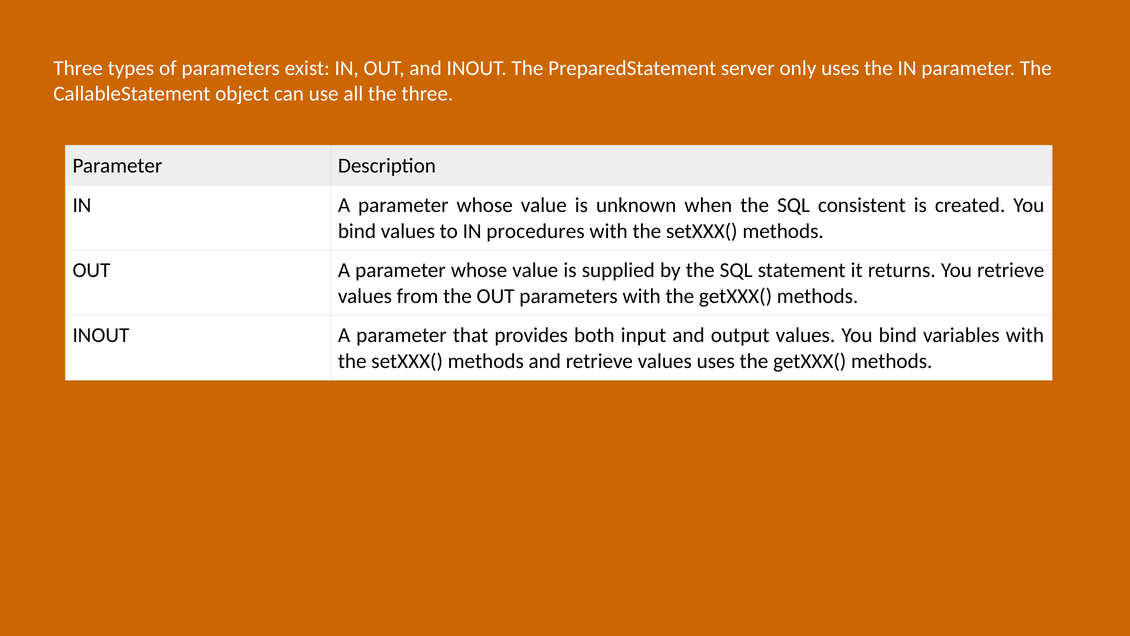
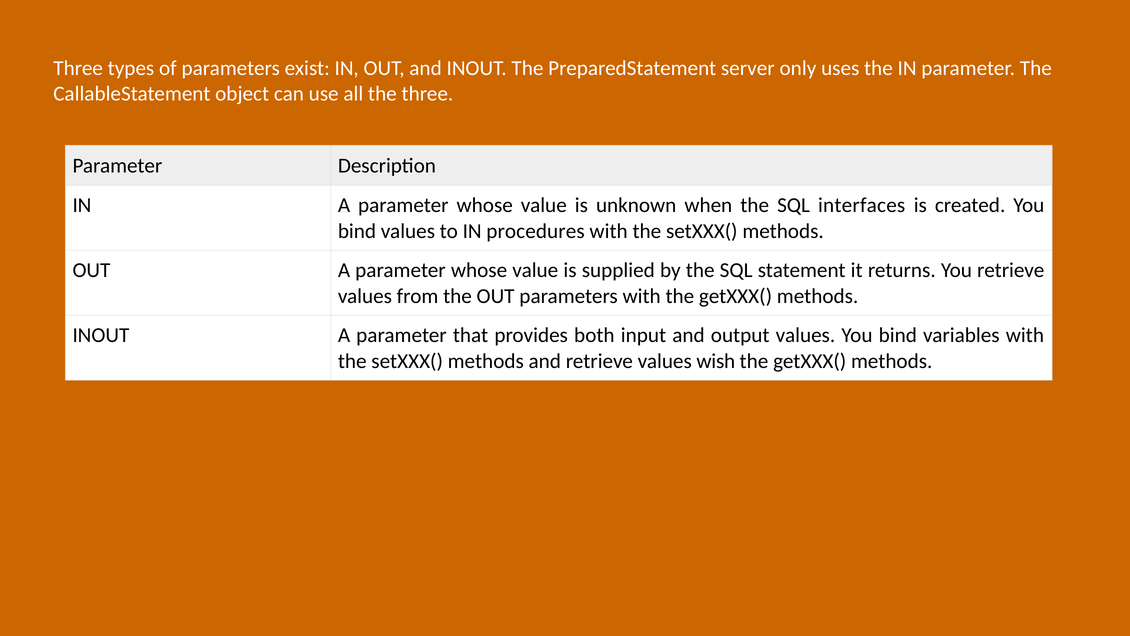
consistent: consistent -> interfaces (862, 205)
values uses: uses -> wish (716, 361)
